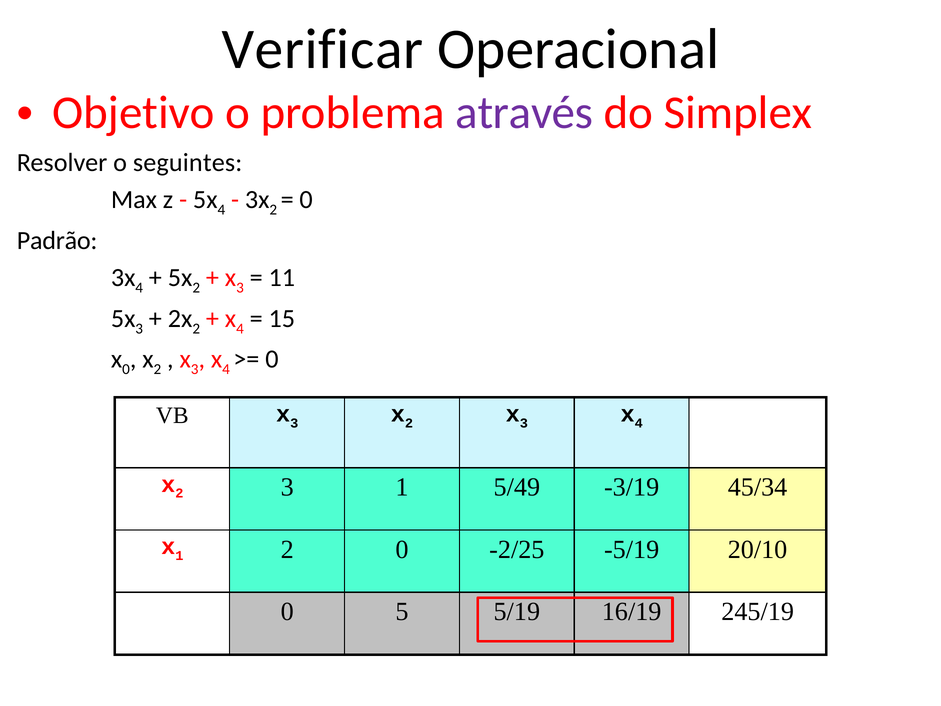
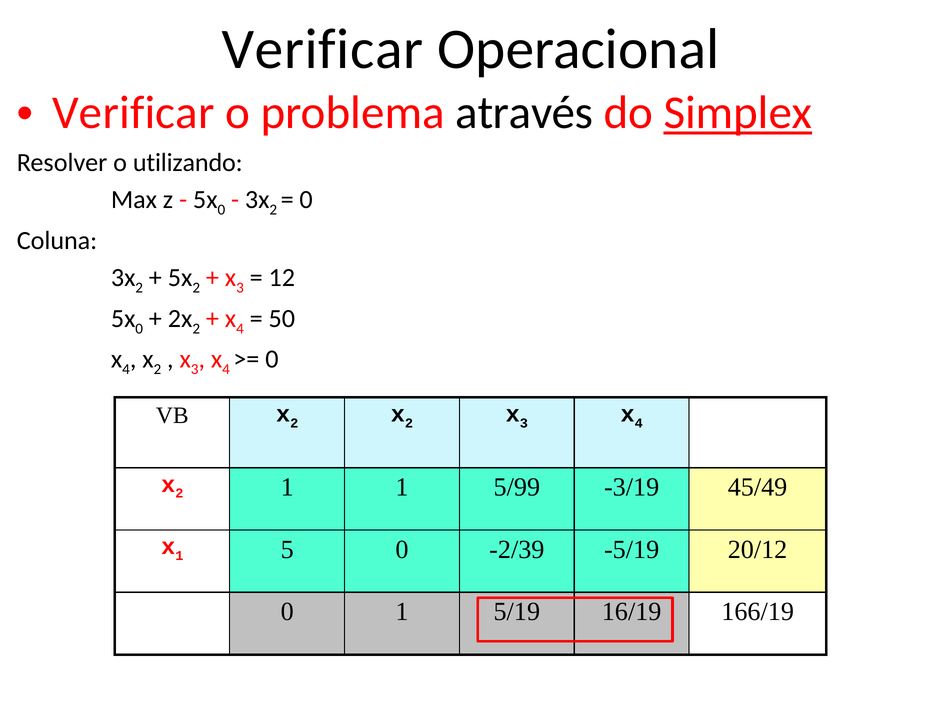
Objetivo: Objetivo -> Verificar (133, 113)
através colour: purple -> black (524, 113)
Simplex underline: none -> present (738, 113)
seguintes: seguintes -> utilizando (188, 162)
4: 4 -> 0 (221, 210)
Padrão: Padrão -> Coluna (57, 240)
4: 4 -> 2 (139, 288)
11: 11 -> 12 (282, 278)
3: 3 -> 0 (139, 329)
15: 15 -> 50 (282, 318)
0: 0 -> 4 (126, 369)
3: 3 -> 2 (294, 423)
3: 3 -> 1 (287, 487)
5/49: 5/49 -> 5/99 (517, 487)
45/34: 45/34 -> 45/49 (758, 487)
1 2: 2 -> 5 (287, 549)
-2/25: -2/25 -> -2/39 (517, 549)
20/10: 20/10 -> 20/12 (758, 549)
0 5: 5 -> 1 (402, 612)
245/19: 245/19 -> 166/19 (758, 612)
